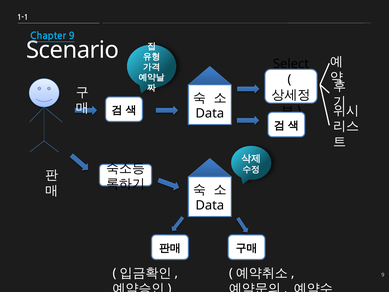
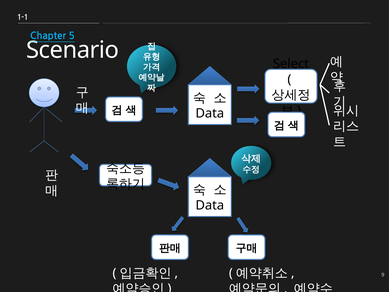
Chapter 9: 9 -> 5 (72, 36)
